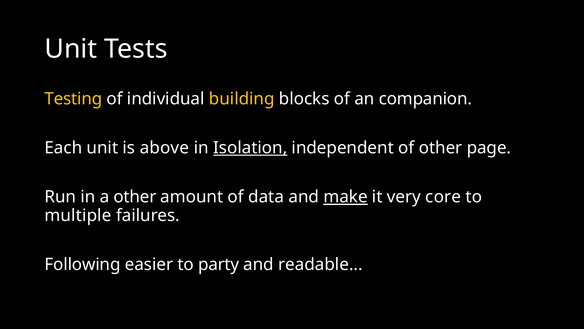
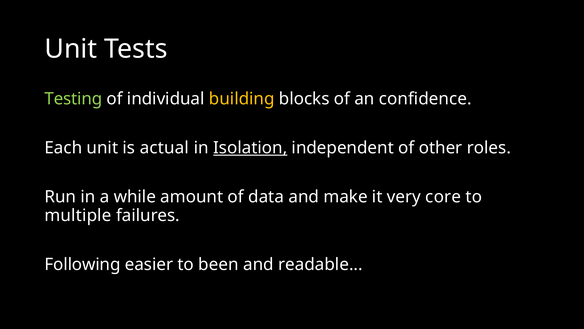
Testing colour: yellow -> light green (73, 99)
companion: companion -> confidence (425, 99)
above: above -> actual (164, 148)
page: page -> roles (489, 148)
a other: other -> while (135, 197)
make underline: present -> none (346, 197)
party: party -> been (219, 264)
